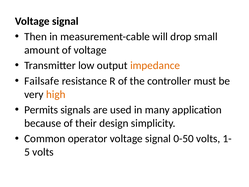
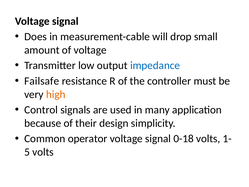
Then: Then -> Does (36, 37)
impedance colour: orange -> blue (155, 65)
Permits: Permits -> Control (41, 110)
0-50: 0-50 -> 0-18 (184, 139)
